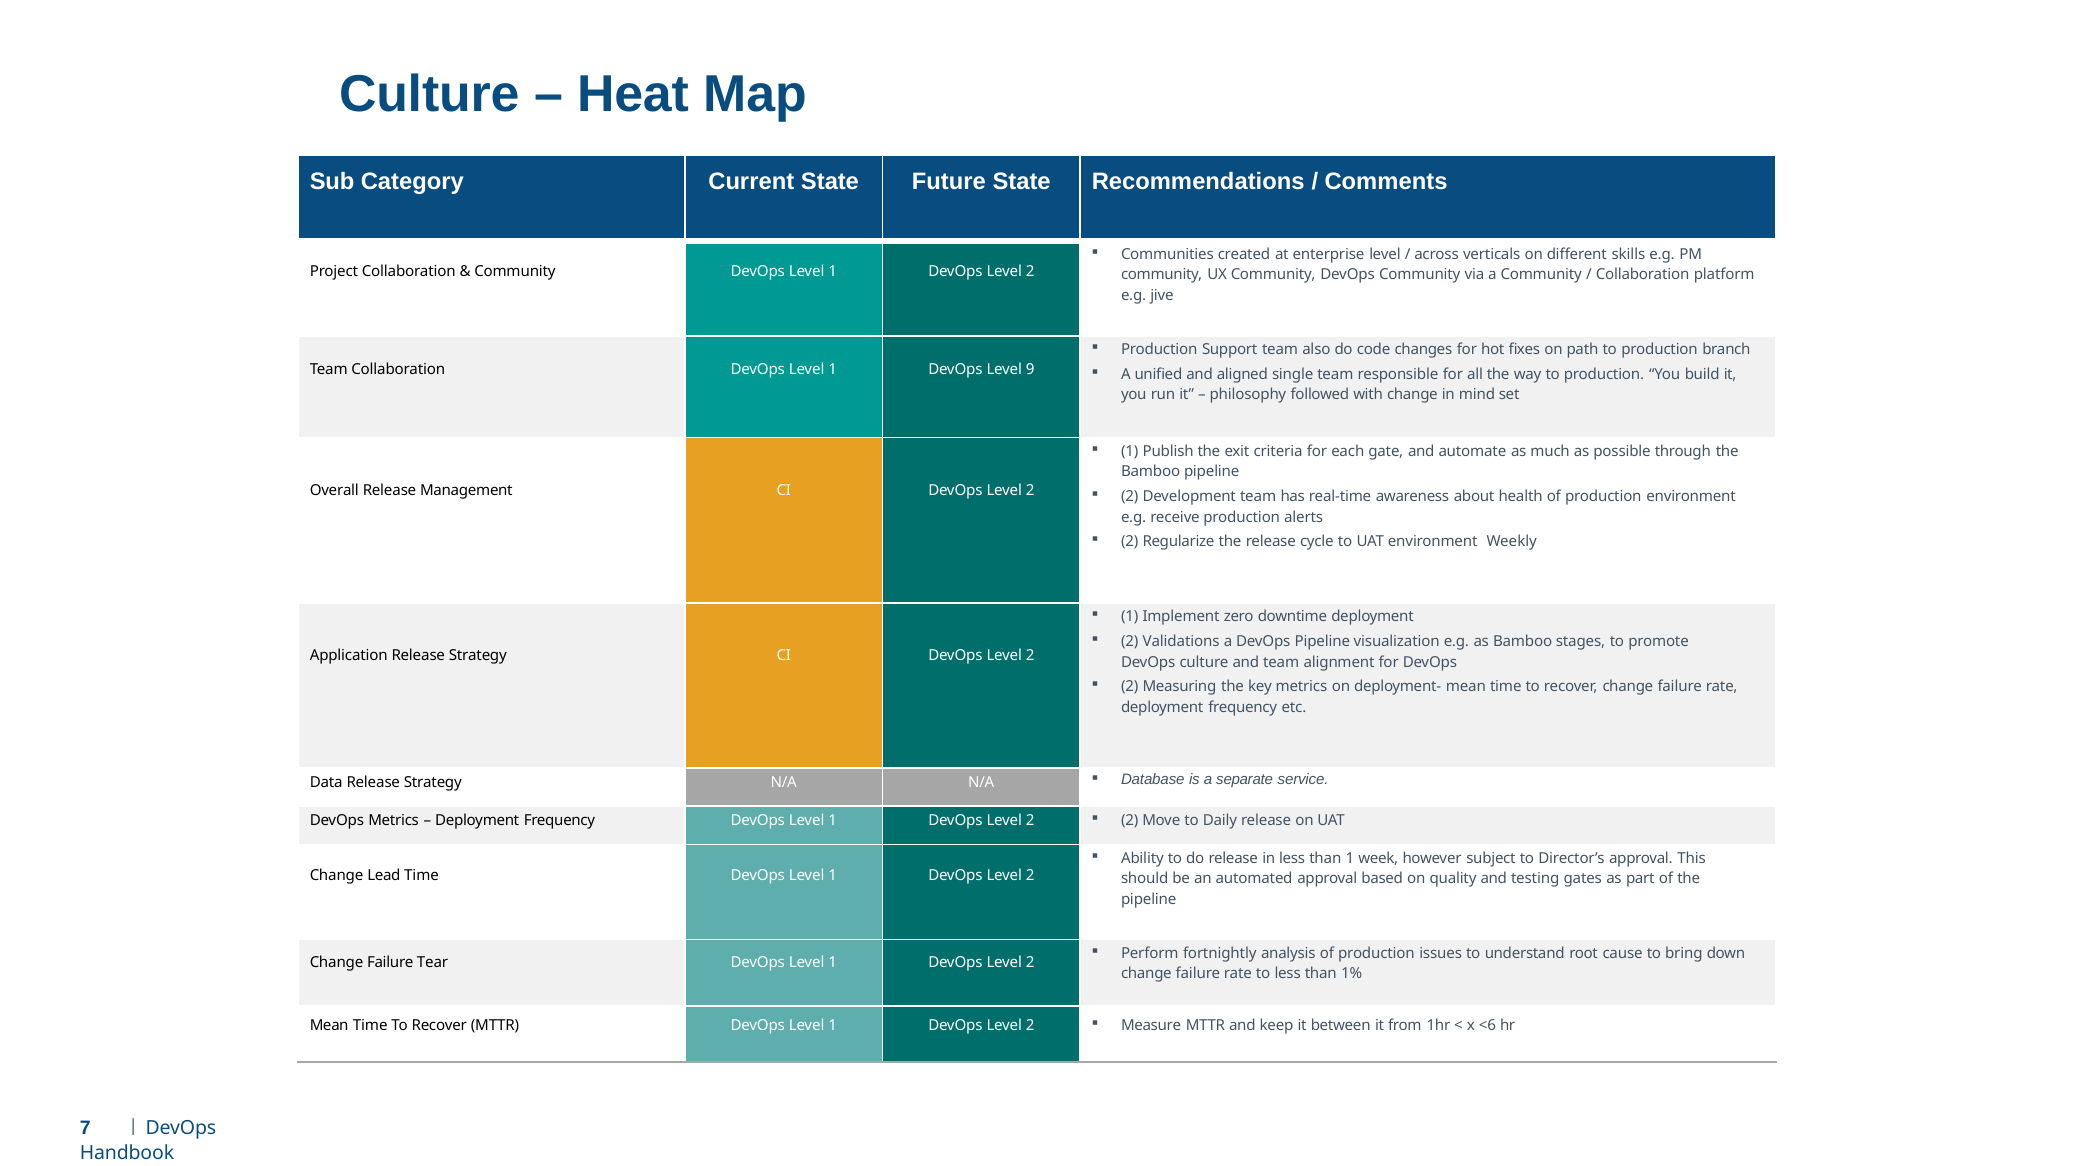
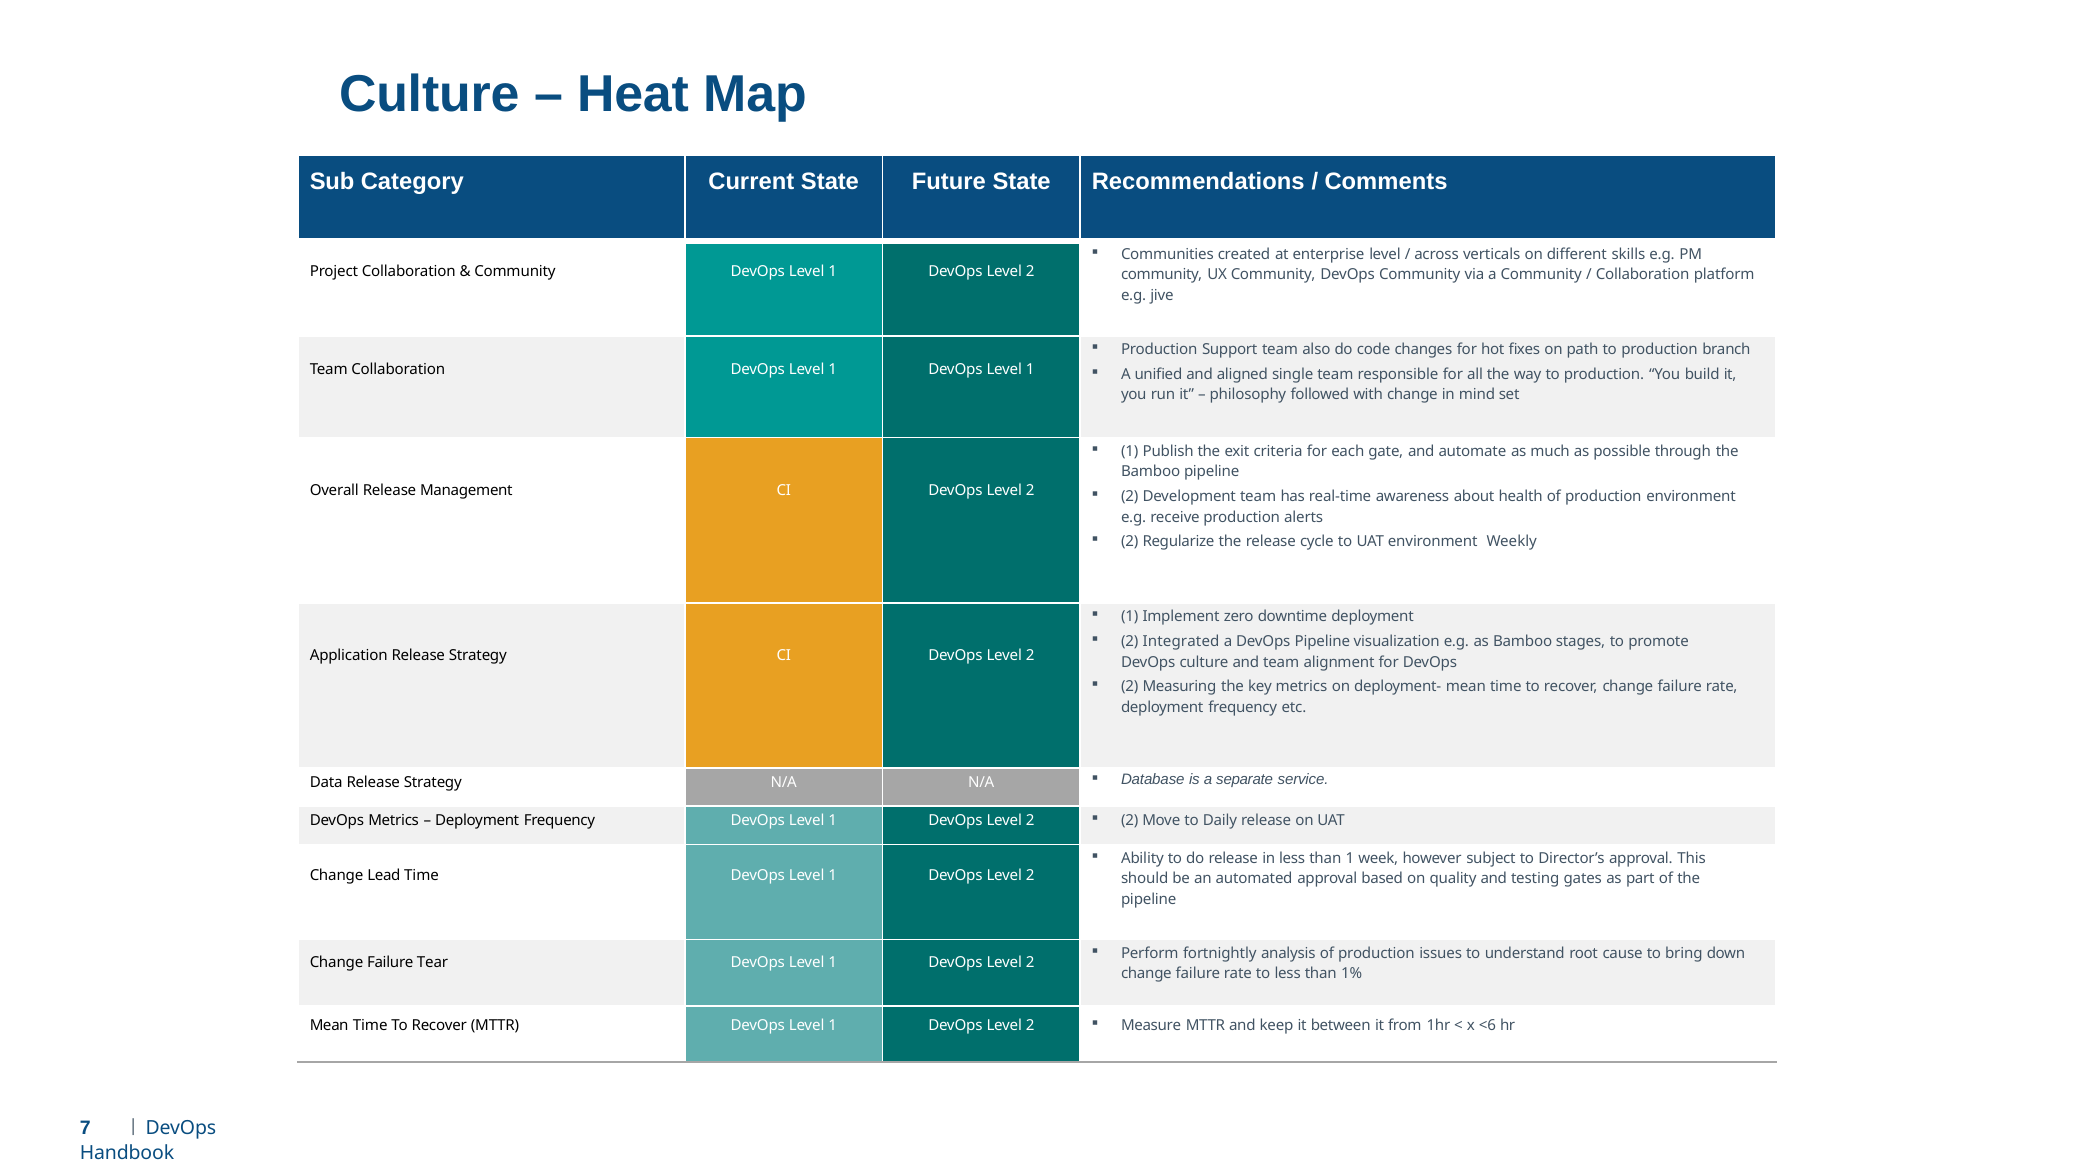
1 DevOps Level 9: 9 -> 1 (1030, 369)
Validations: Validations -> Integrated (1181, 642)
